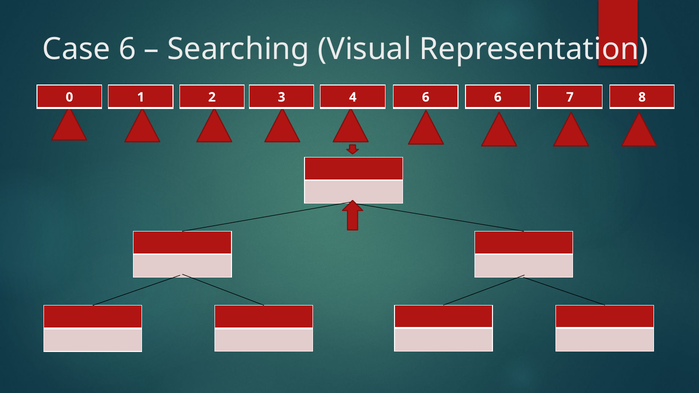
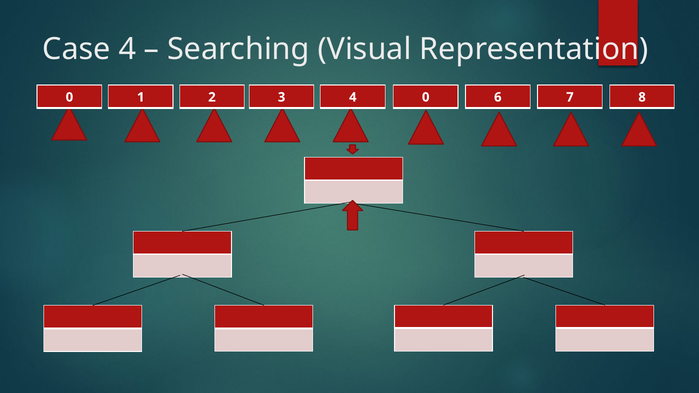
Case 6: 6 -> 4 (127, 49)
4 6: 6 -> 0 (426, 97)
